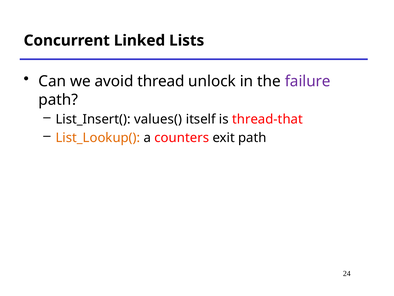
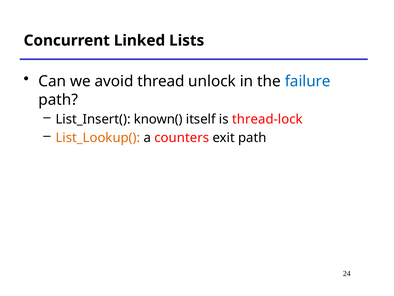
failure colour: purple -> blue (308, 81)
values(: values( -> known( (158, 119)
thread-that: thread-that -> thread-lock (267, 119)
